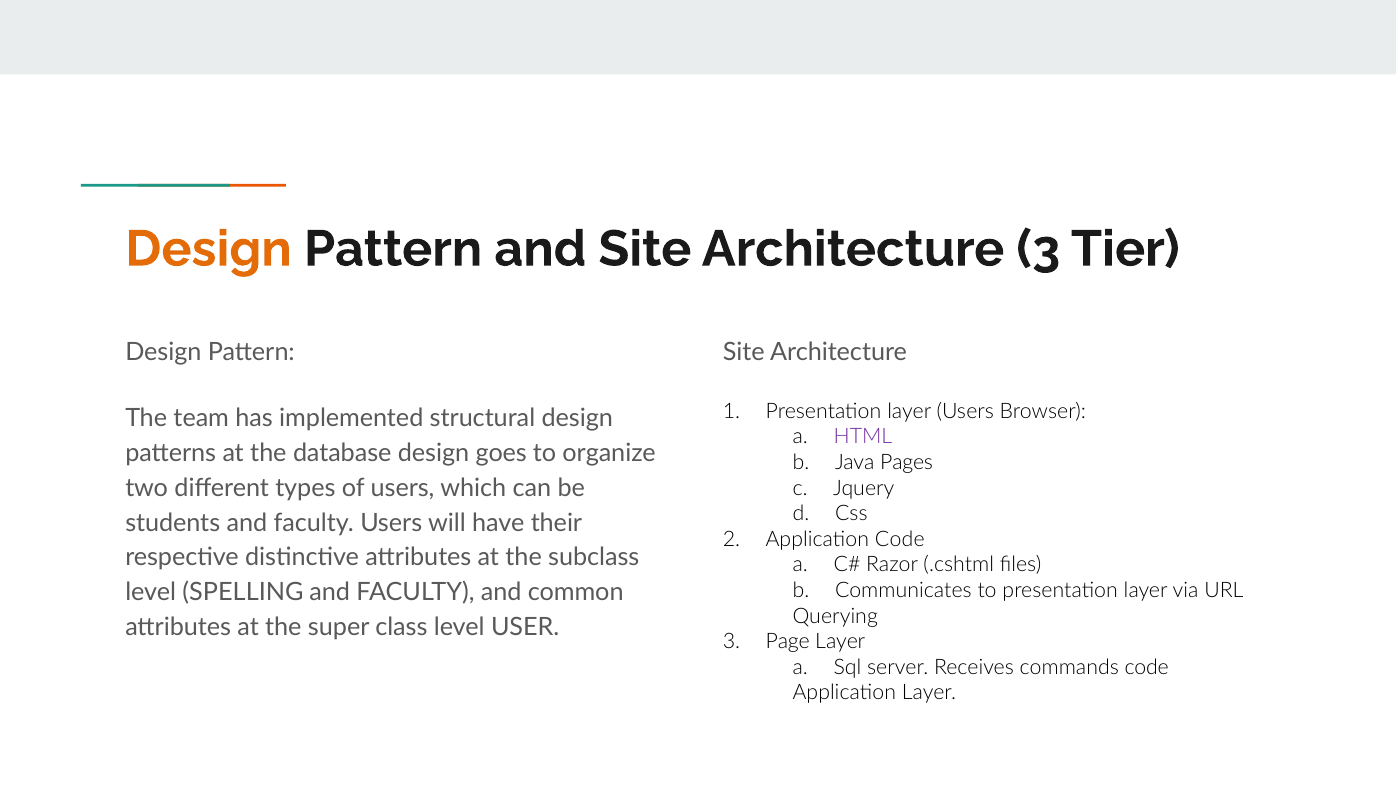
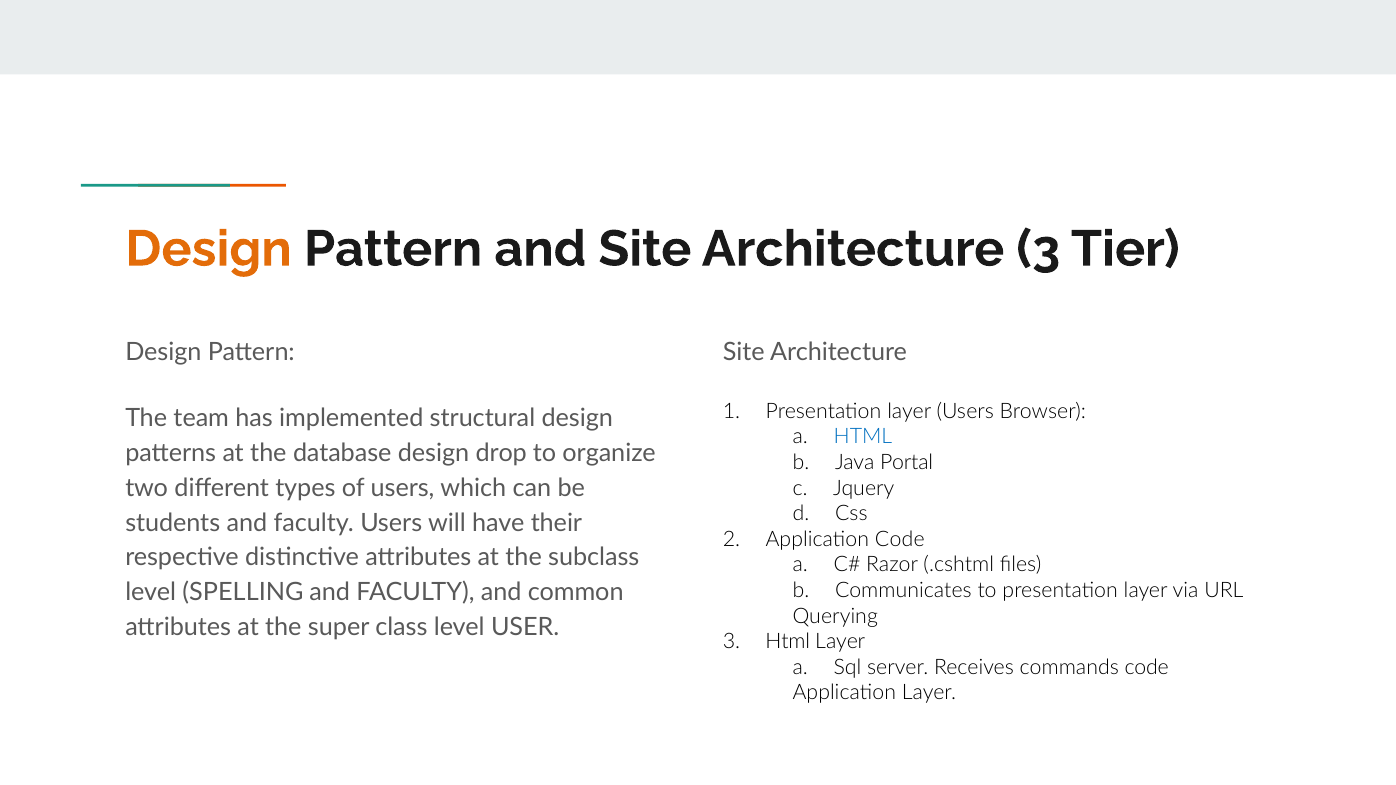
HTML colour: purple -> blue (863, 437)
goes: goes -> drop (501, 453)
Pages: Pages -> Portal (907, 463)
3 Page: Page -> Html (788, 642)
